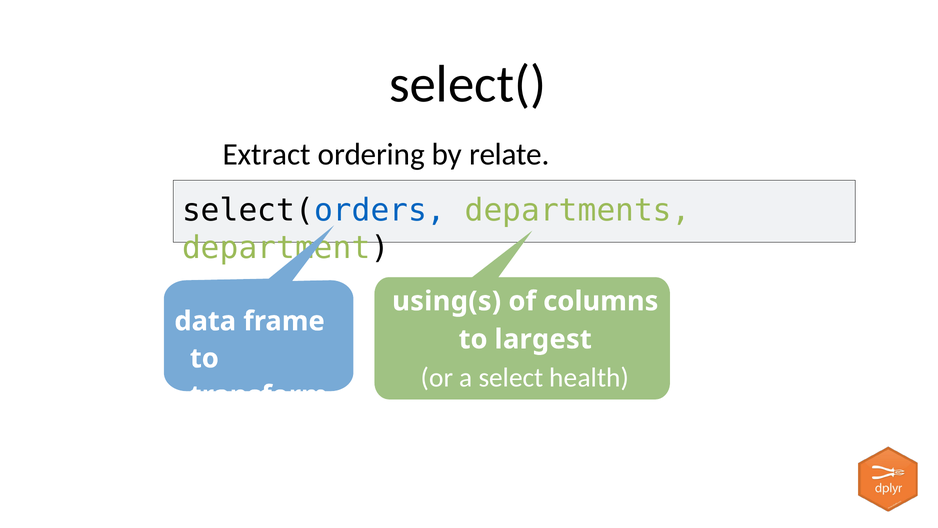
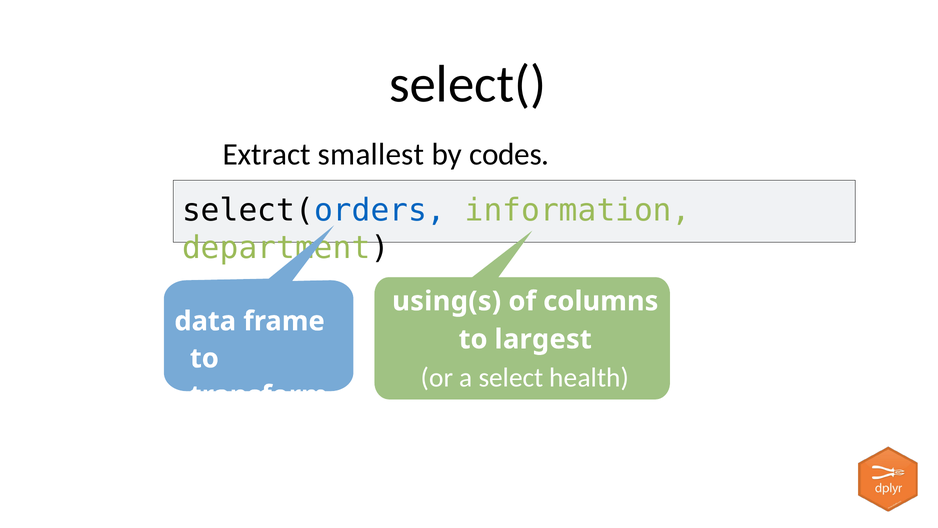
ordering: ordering -> smallest (371, 154)
relate: relate -> codes (509, 154)
departments: departments -> information (578, 210)
